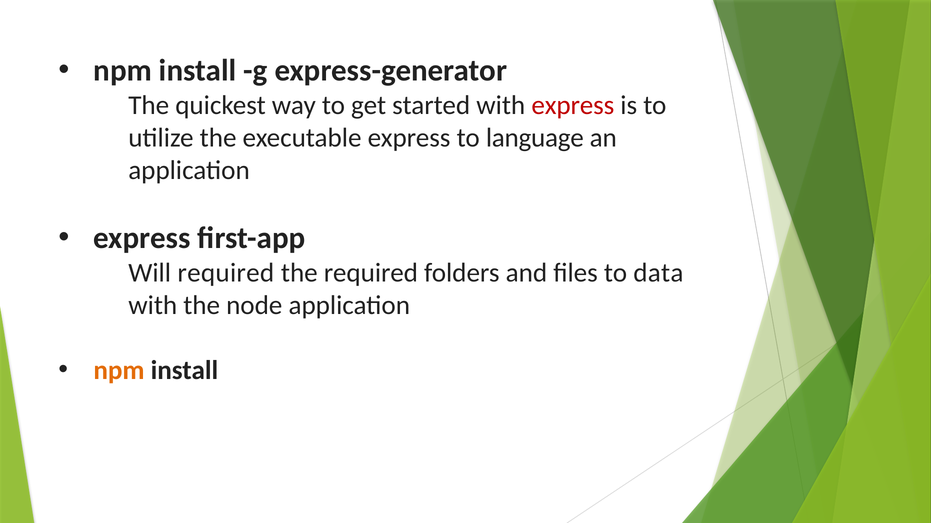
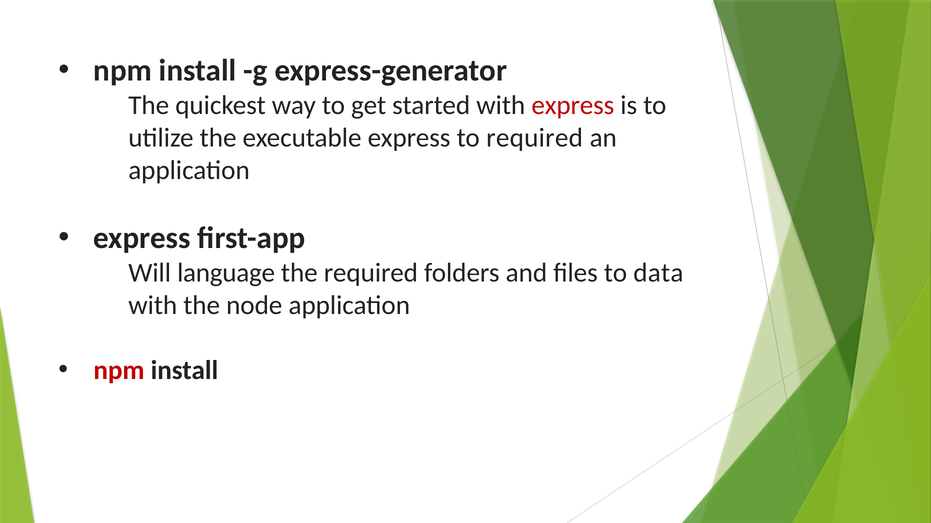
to language: language -> required (535, 138)
Will required: required -> language (226, 273)
npm colour: orange -> red (119, 371)
